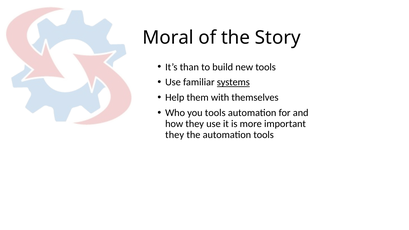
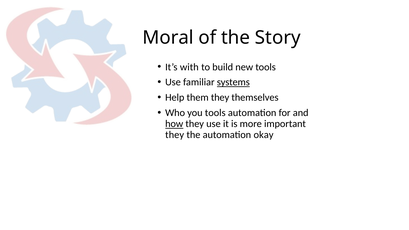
than: than -> with (189, 67)
them with: with -> they (220, 98)
how underline: none -> present (174, 124)
automation tools: tools -> okay (264, 135)
